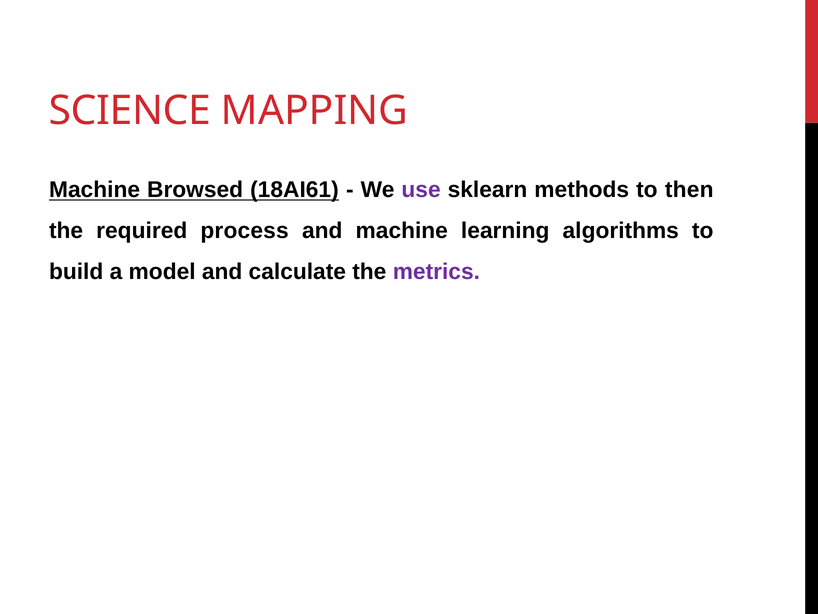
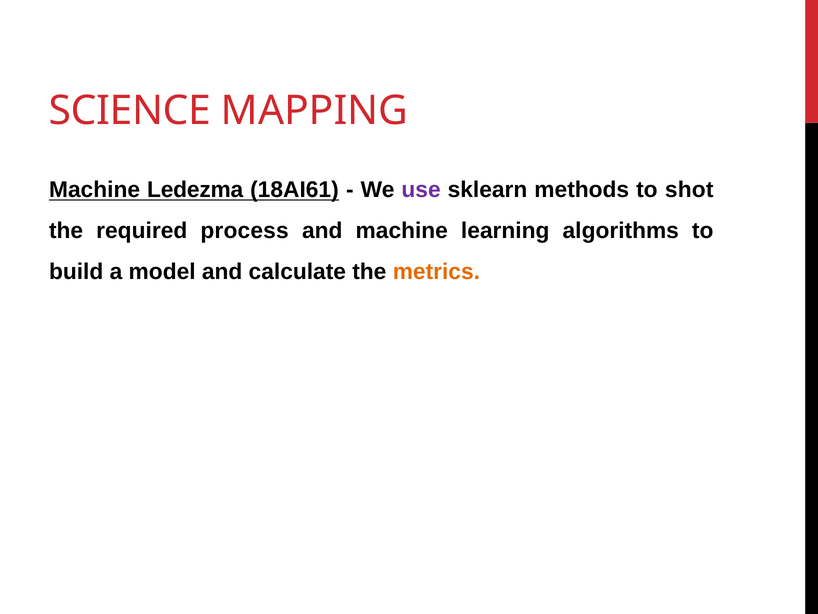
Browsed: Browsed -> Ledezma (195, 190)
then: then -> shot (689, 190)
metrics colour: purple -> orange (436, 272)
